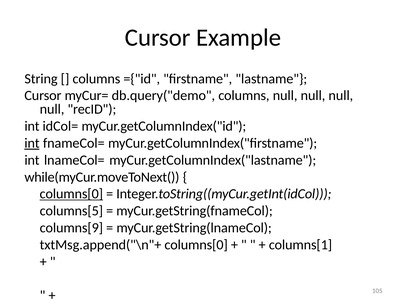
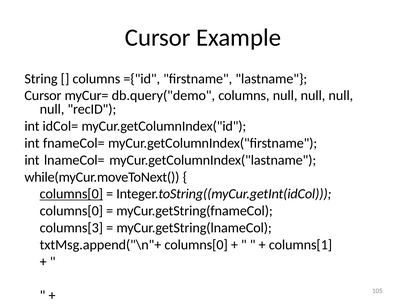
int underline: present -> none (32, 143)
columns[5: columns[5 -> columns[0 (71, 211)
columns[9: columns[9 -> columns[3 (71, 228)
